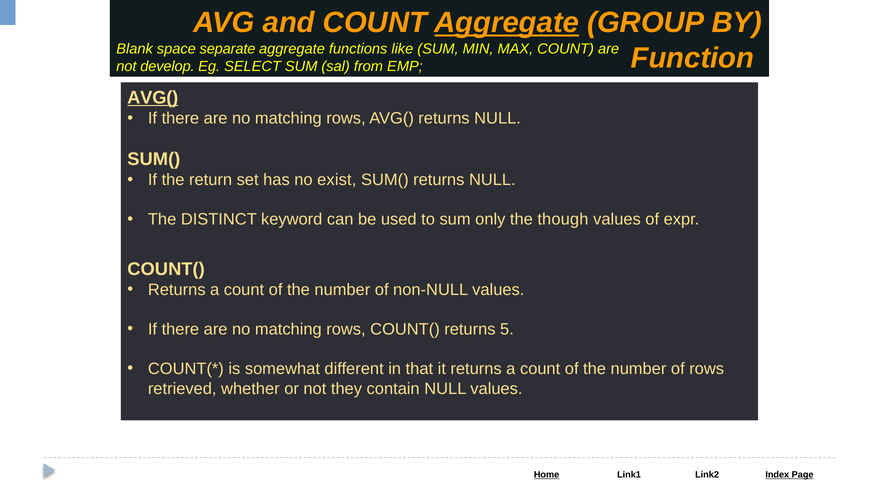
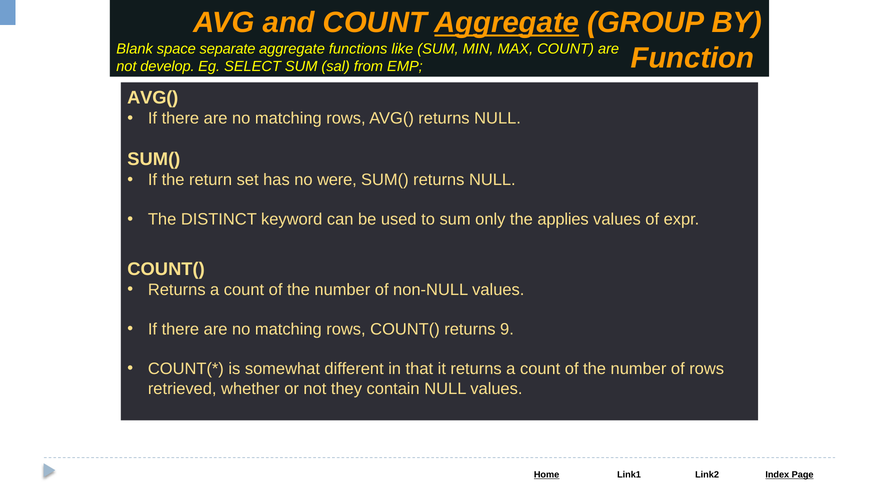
AVG( underline: present -> none (153, 98)
exist: exist -> were (337, 180)
though: though -> applies (563, 220)
5: 5 -> 9 (507, 330)
